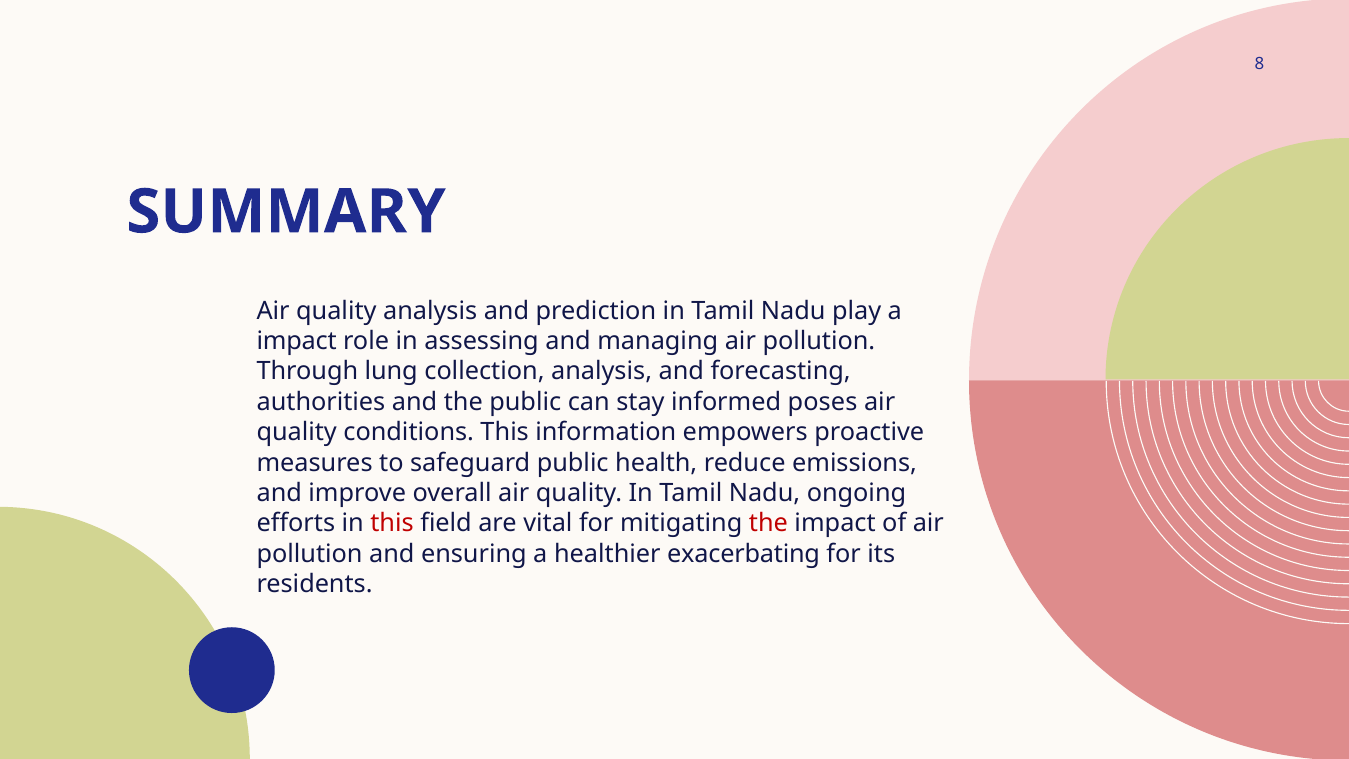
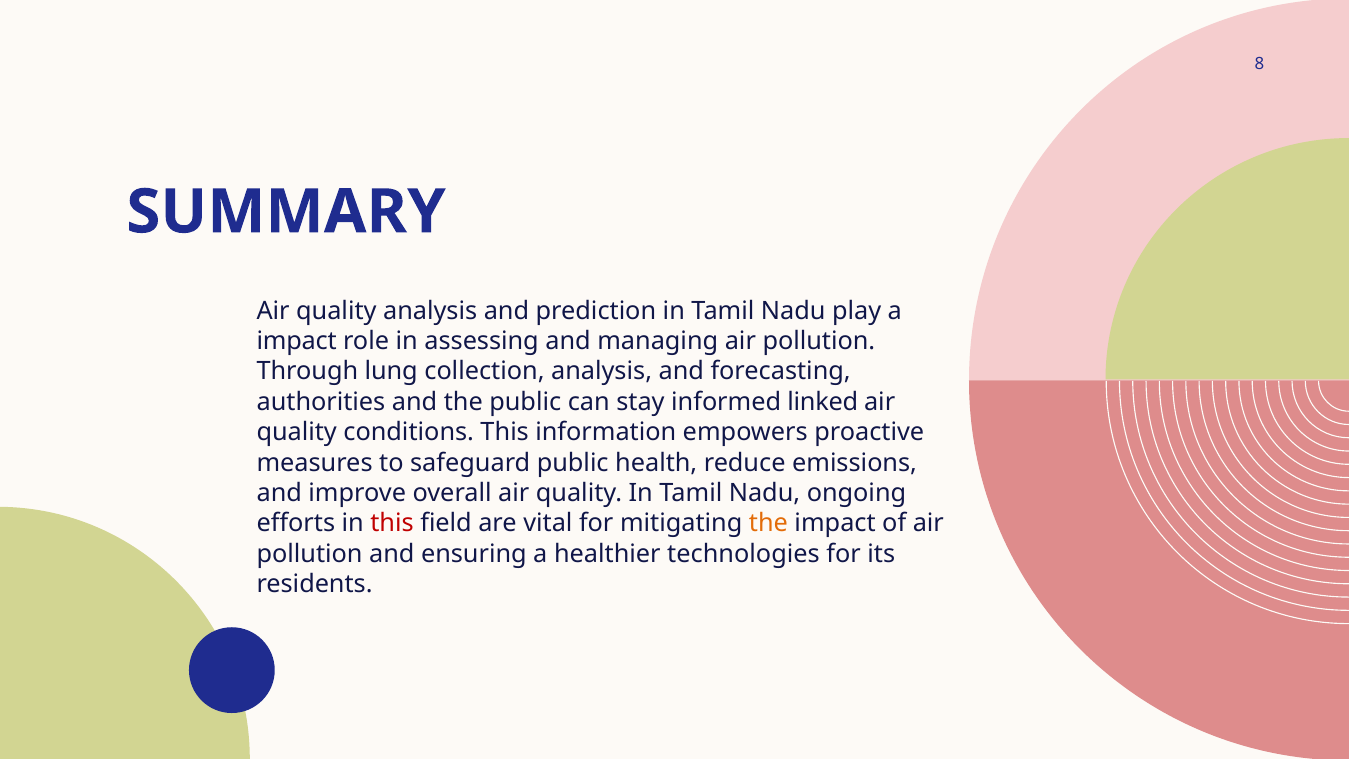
poses: poses -> linked (823, 402)
the colour: red -> orange (768, 523)
exacerbating: exacerbating -> technologies (743, 554)
